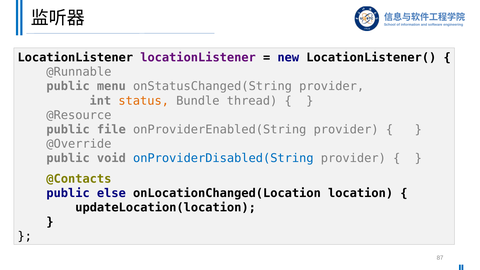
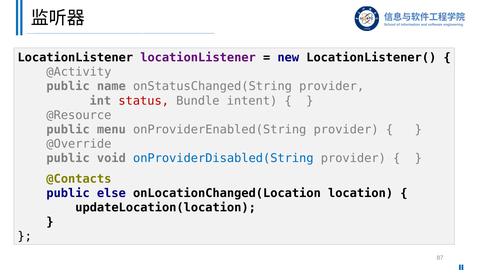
@Runnable: @Runnable -> @Activity (79, 72)
menu: menu -> name (111, 86)
status colour: orange -> red (144, 101)
thread: thread -> intent (252, 101)
file: file -> menu (111, 130)
